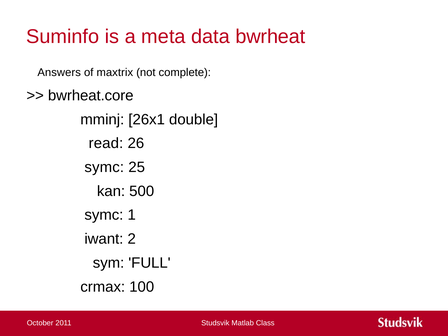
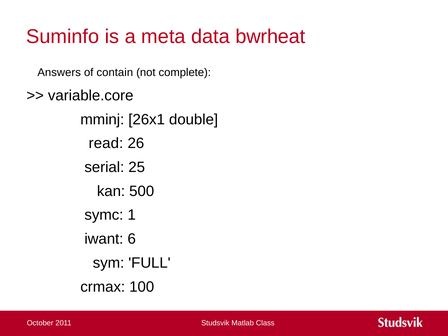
maxtrix: maxtrix -> contain (115, 72)
bwrheat.core: bwrheat.core -> variable.core (91, 96)
symc: symc -> serial (104, 167)
2: 2 -> 6 (132, 239)
